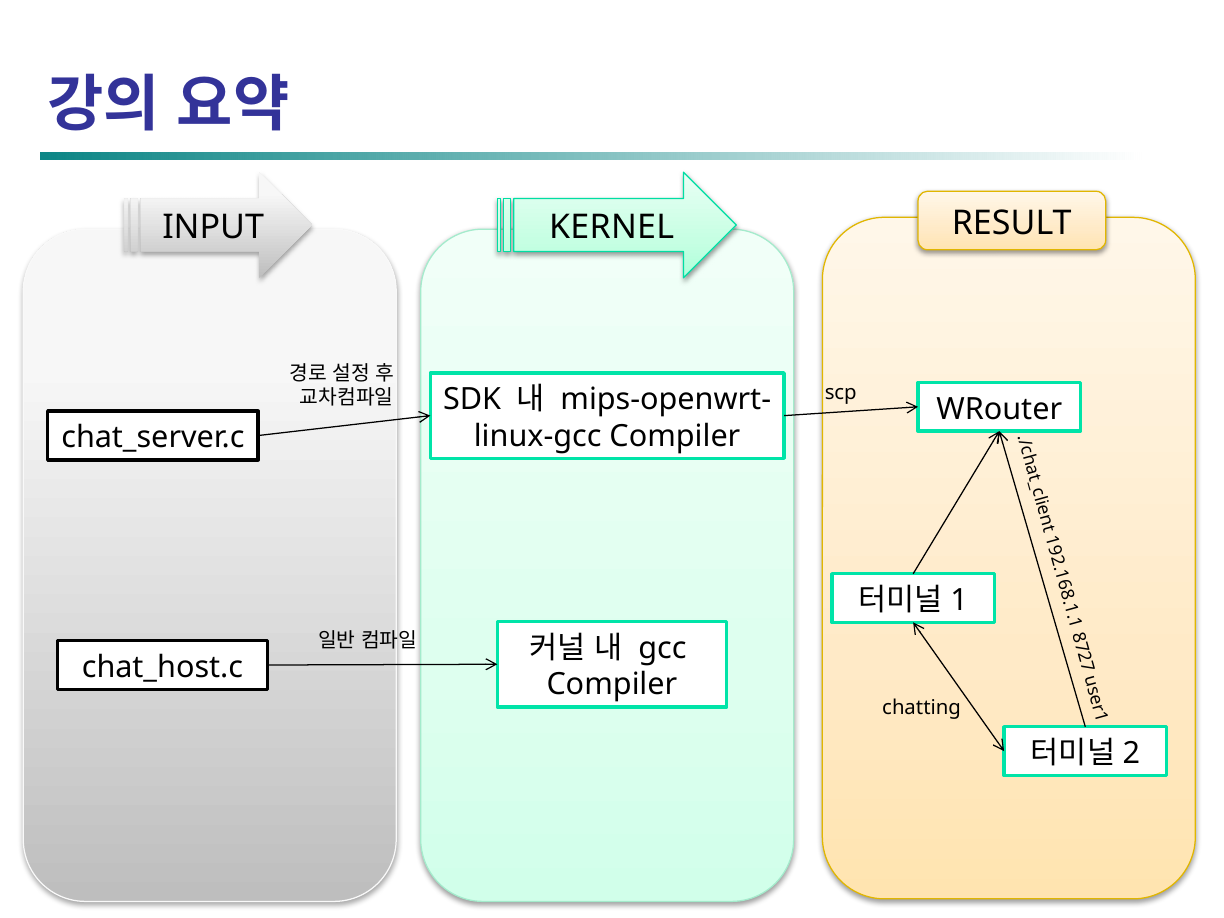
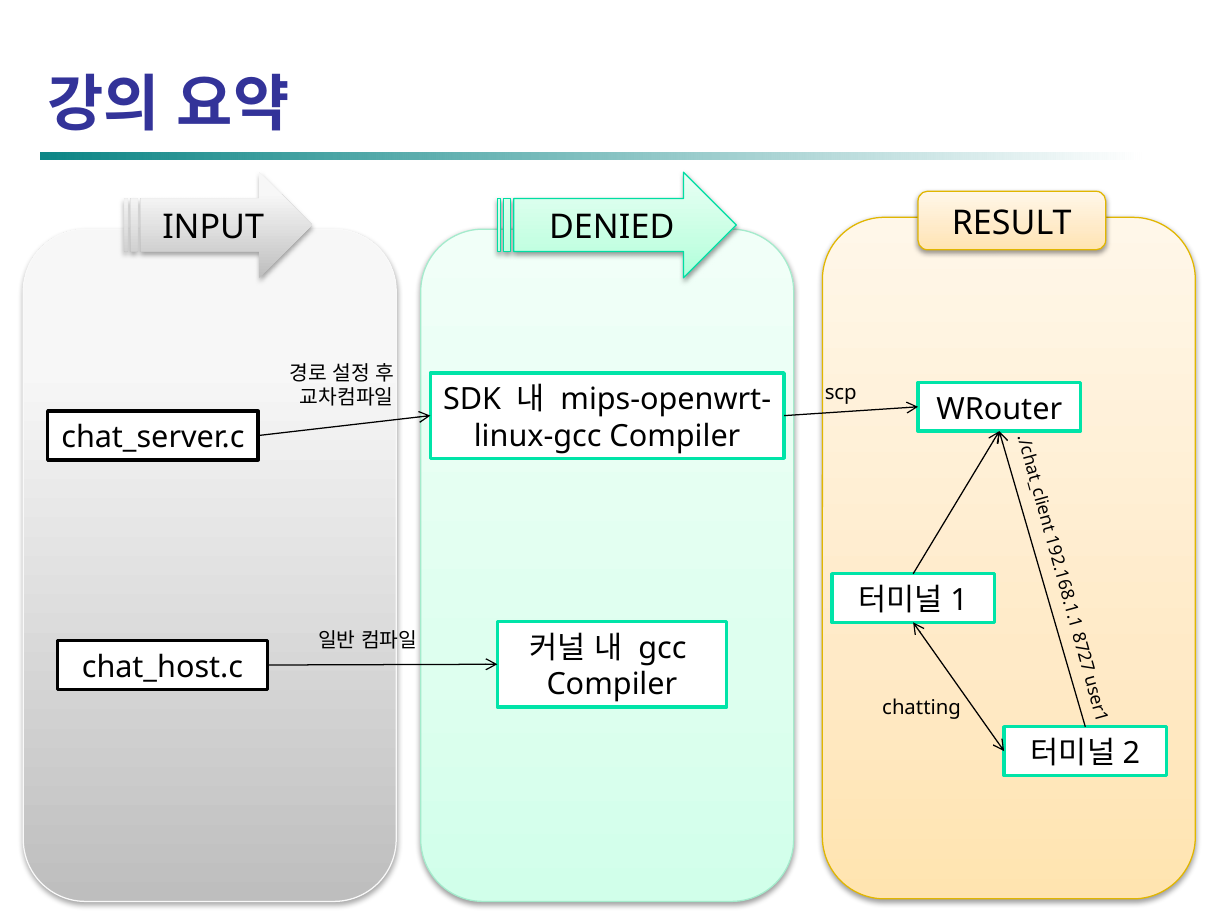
KERNEL: KERNEL -> DENIED (612, 227)
